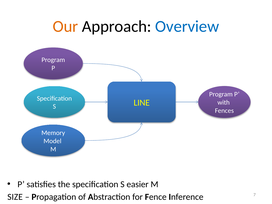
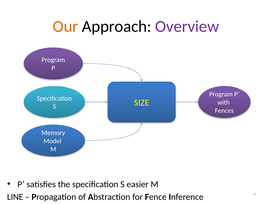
Overview colour: blue -> purple (187, 26)
LINE: LINE -> SIZE (142, 103)
SIZE: SIZE -> LINE (15, 197)
